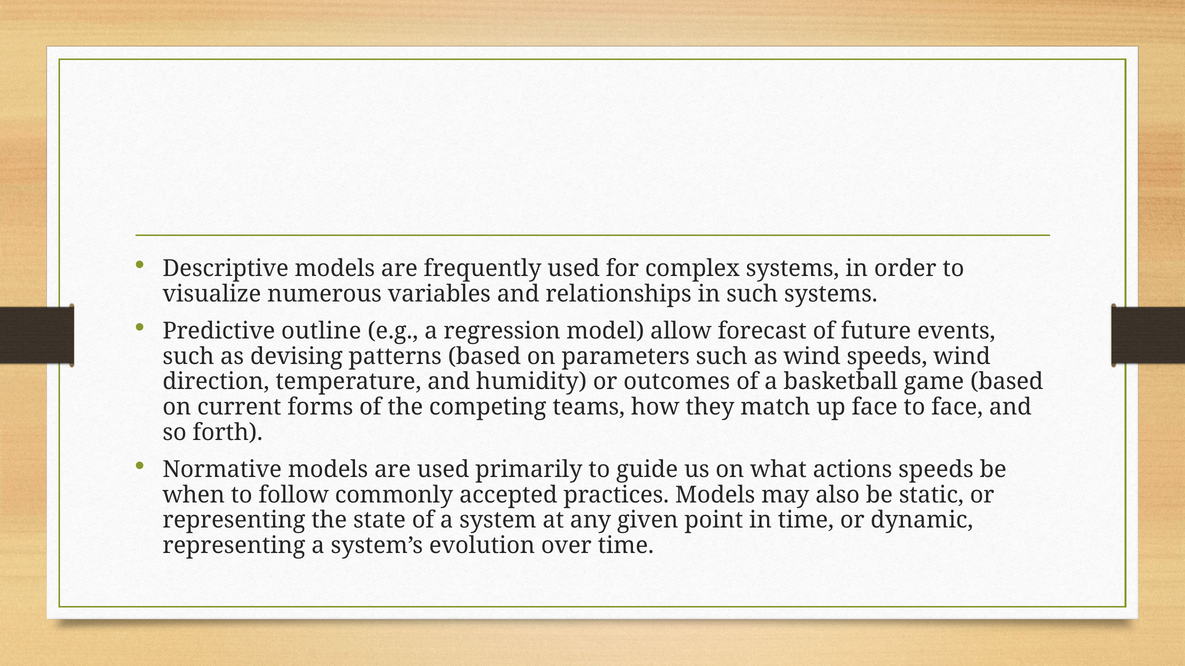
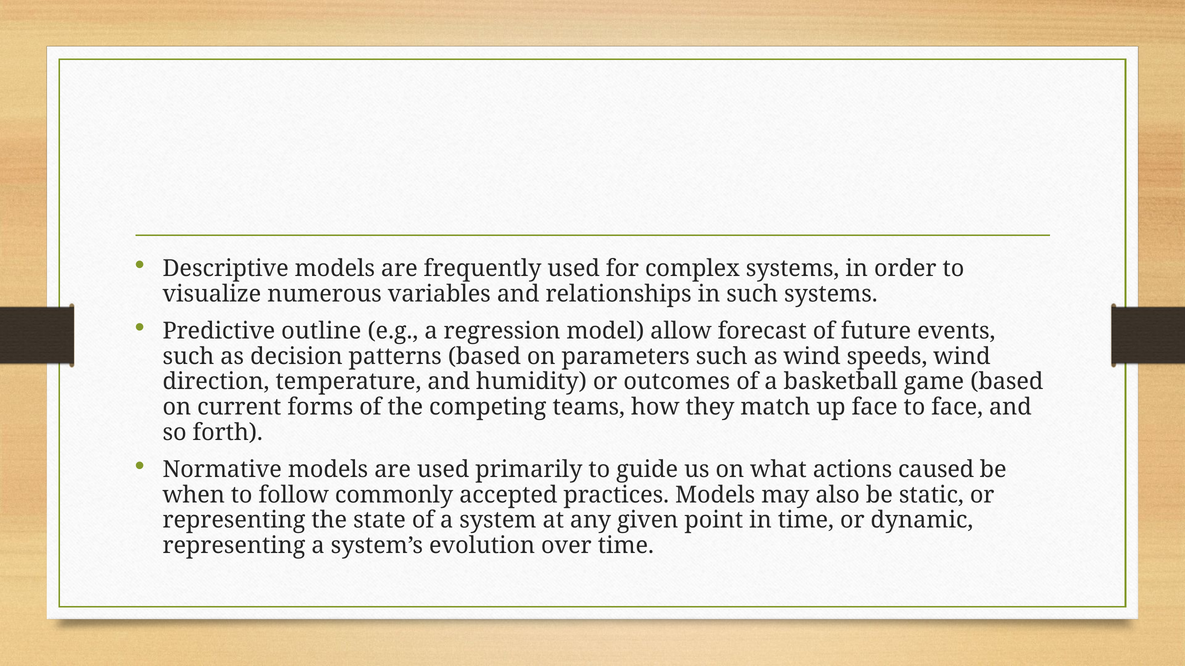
devising: devising -> decision (296, 357)
actions speeds: speeds -> caused (936, 470)
